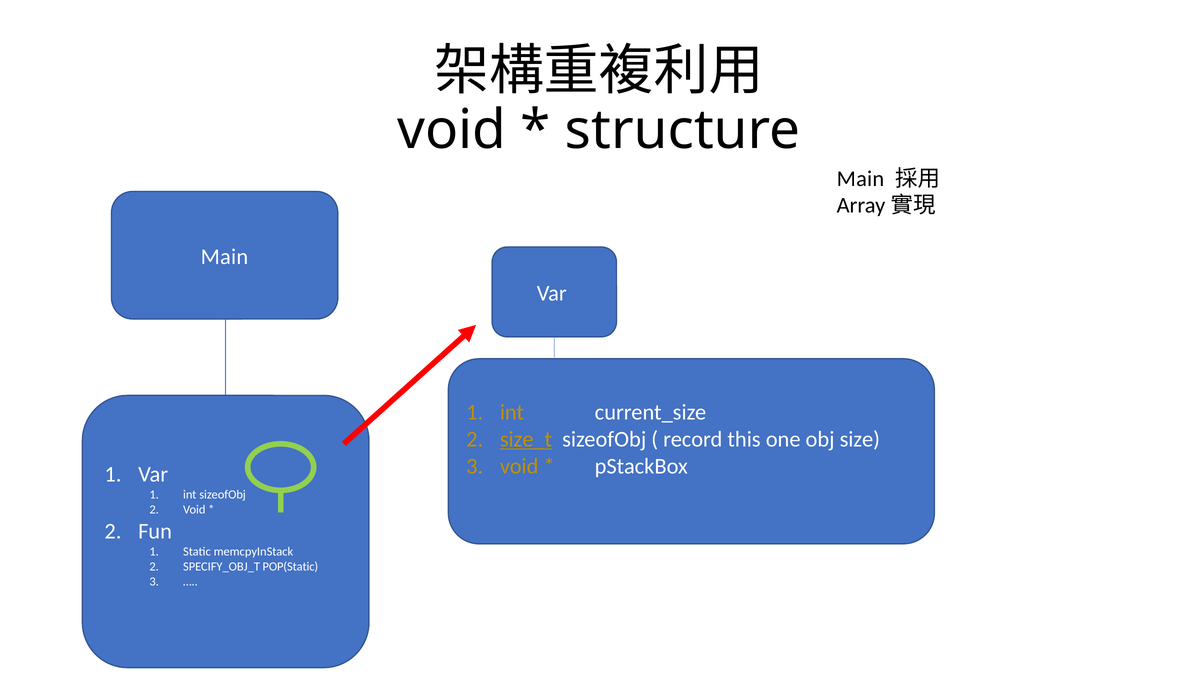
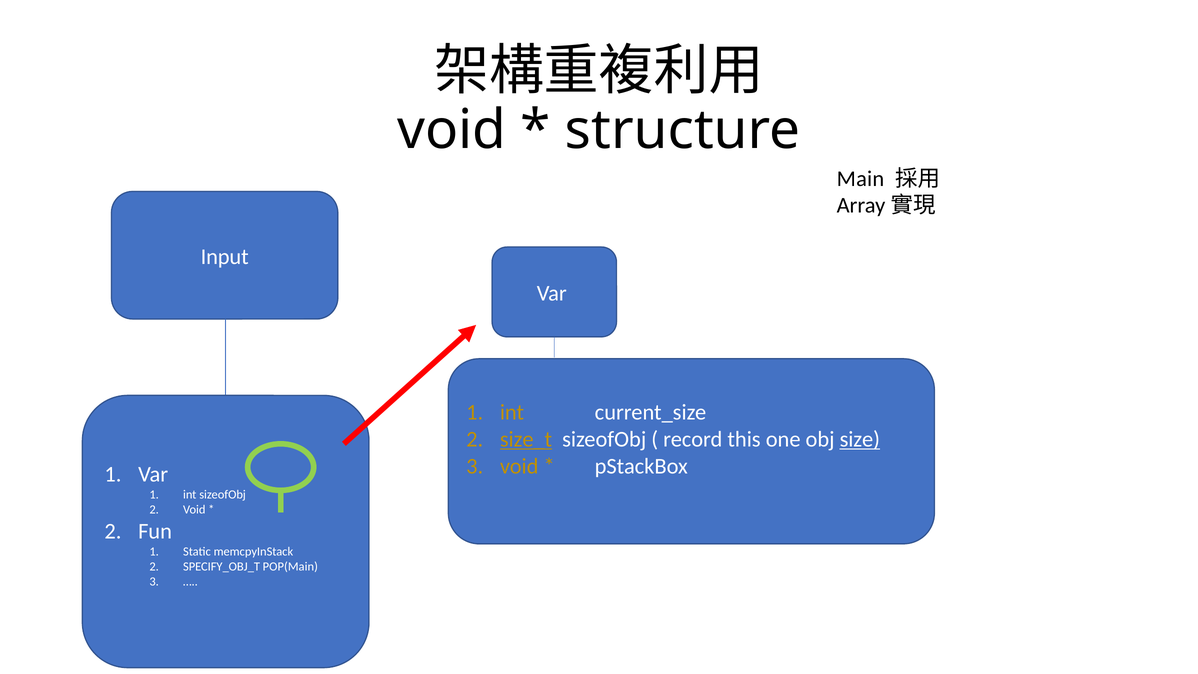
Main: Main -> Input (225, 257)
size underline: none -> present (860, 439)
POP(Static: POP(Static -> POP(Main (290, 567)
